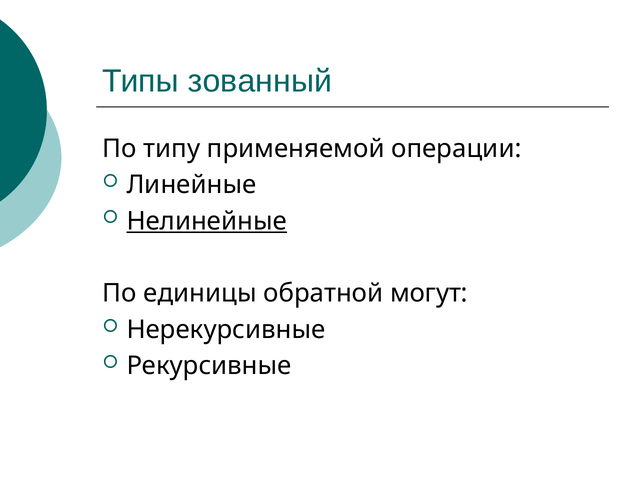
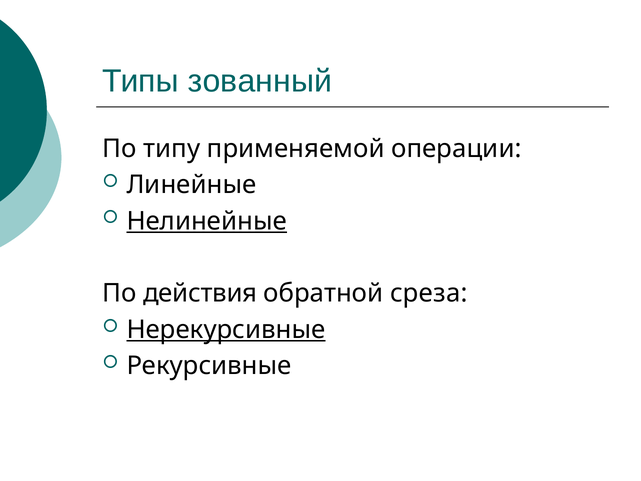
единицы: единицы -> действия (200, 293)
могут: могут -> среза (429, 293)
Нерекурсивные underline: none -> present (226, 329)
